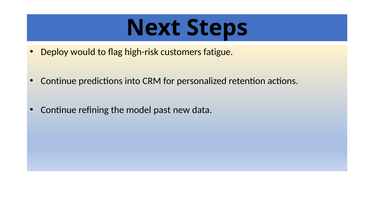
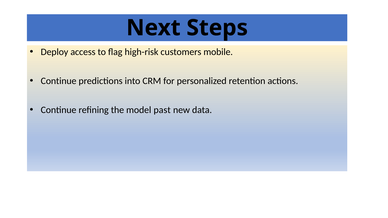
would: would -> access (83, 52)
fatigue: fatigue -> mobile (218, 52)
